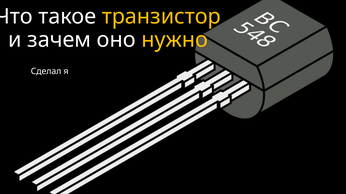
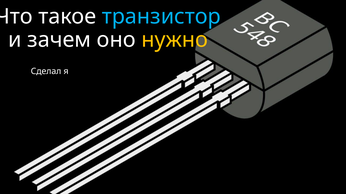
транзистор colour: yellow -> light blue (161, 16)
